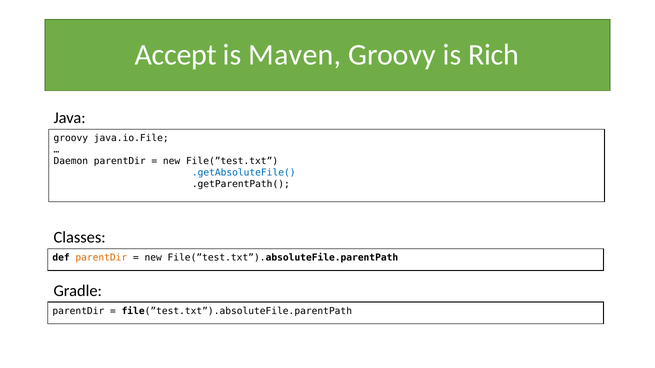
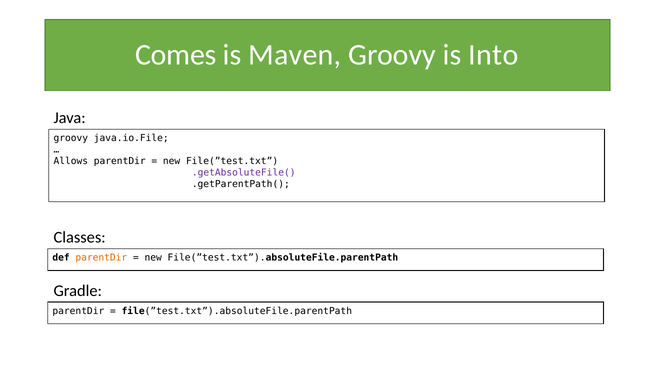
Accept: Accept -> Comes (176, 55)
Rich: Rich -> Into (493, 55)
Daemon: Daemon -> Allows (71, 161)
.getAbsoluteFile( colour: blue -> purple (244, 173)
